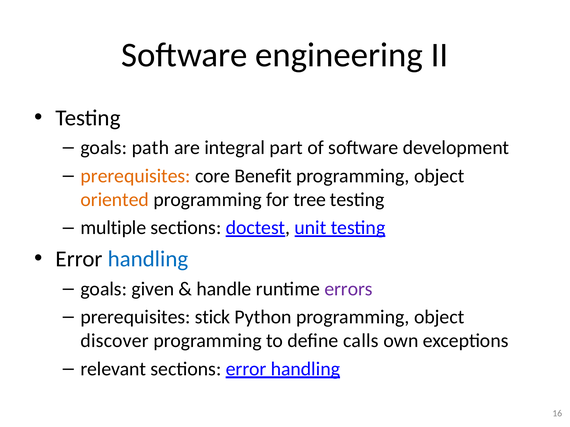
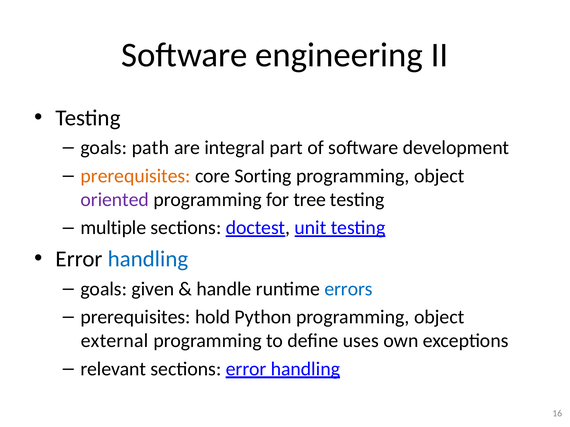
Benefit: Benefit -> Sorting (263, 176)
oriented colour: orange -> purple (115, 200)
errors colour: purple -> blue (348, 289)
stick: stick -> hold (213, 317)
discover: discover -> external (115, 341)
calls: calls -> uses (361, 341)
